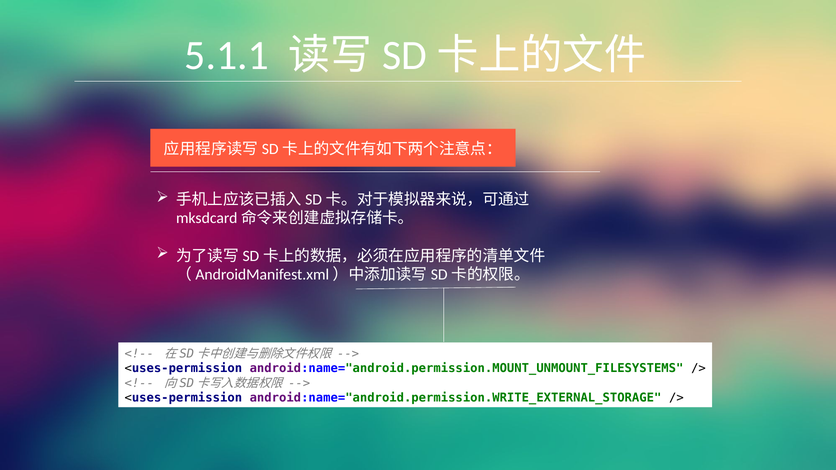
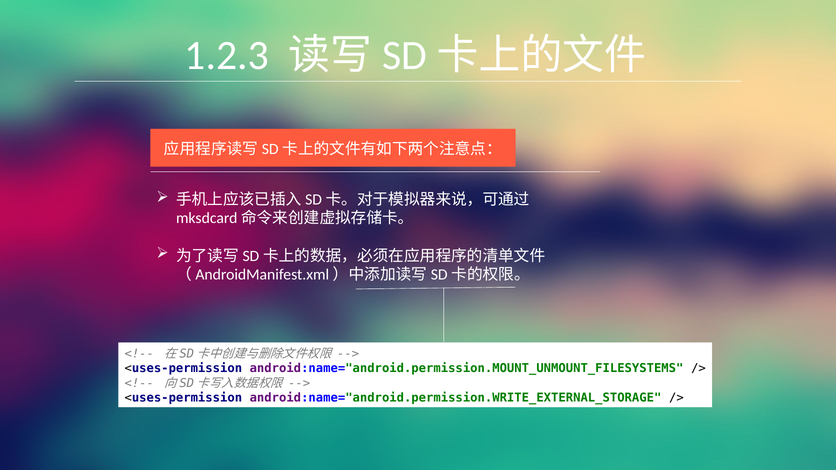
5.1.1: 5.1.1 -> 1.2.3 (227, 55)
